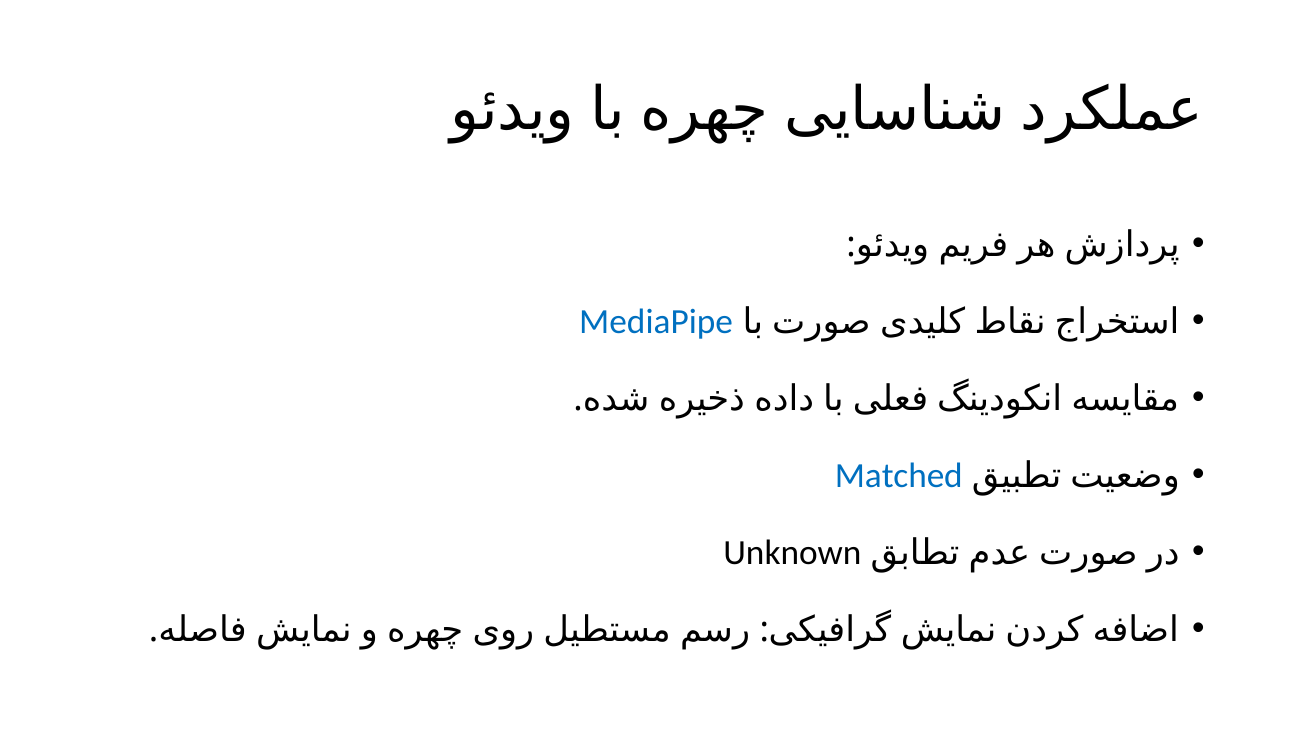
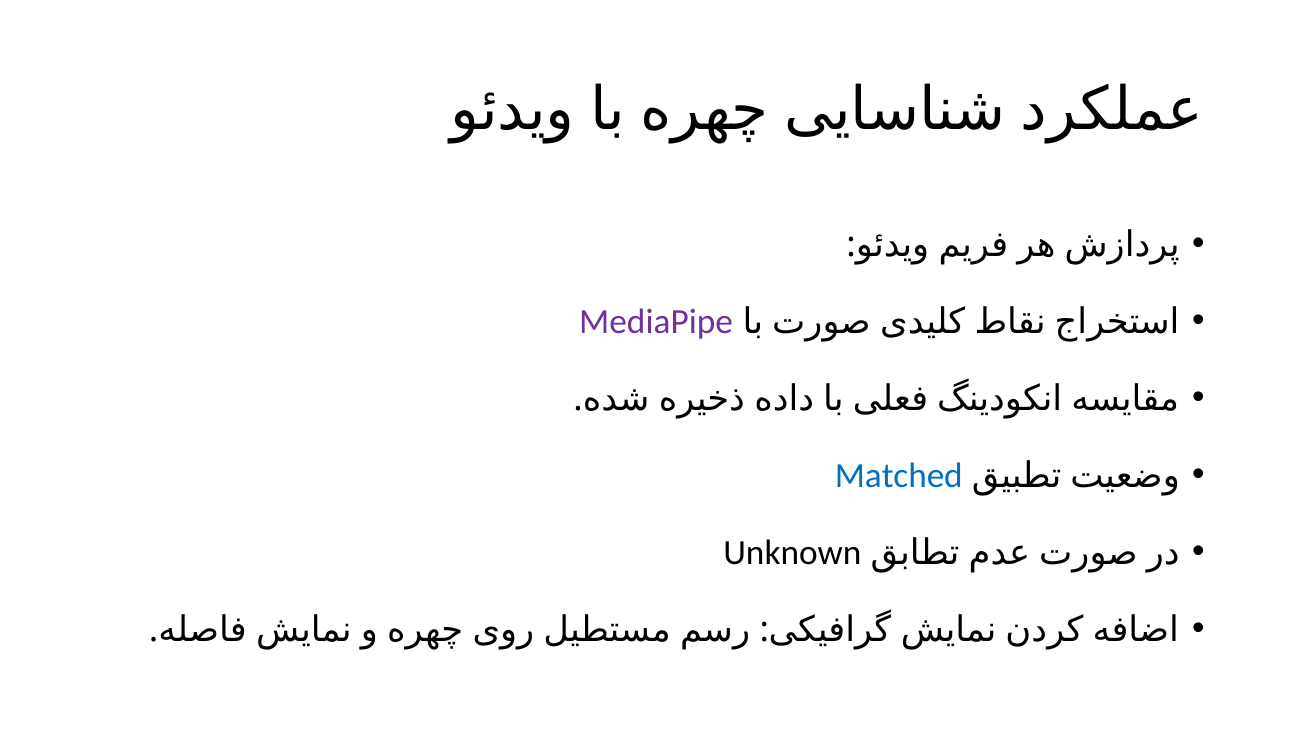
MediaPipe colour: blue -> purple (656, 322)
